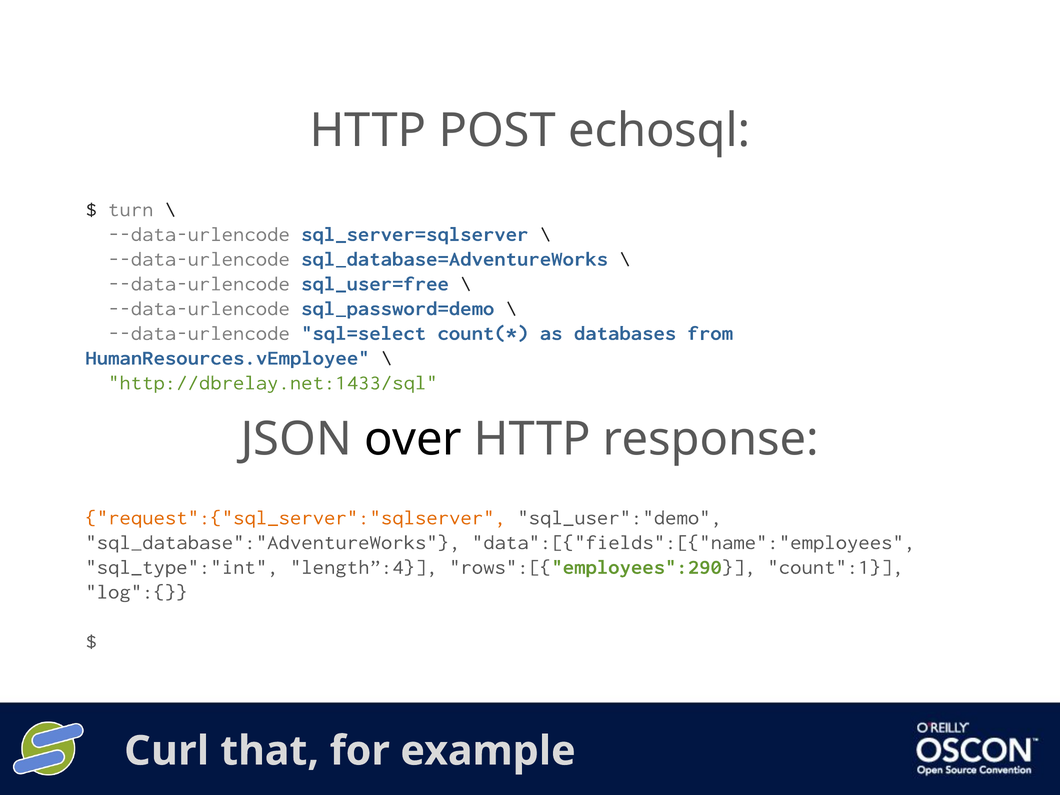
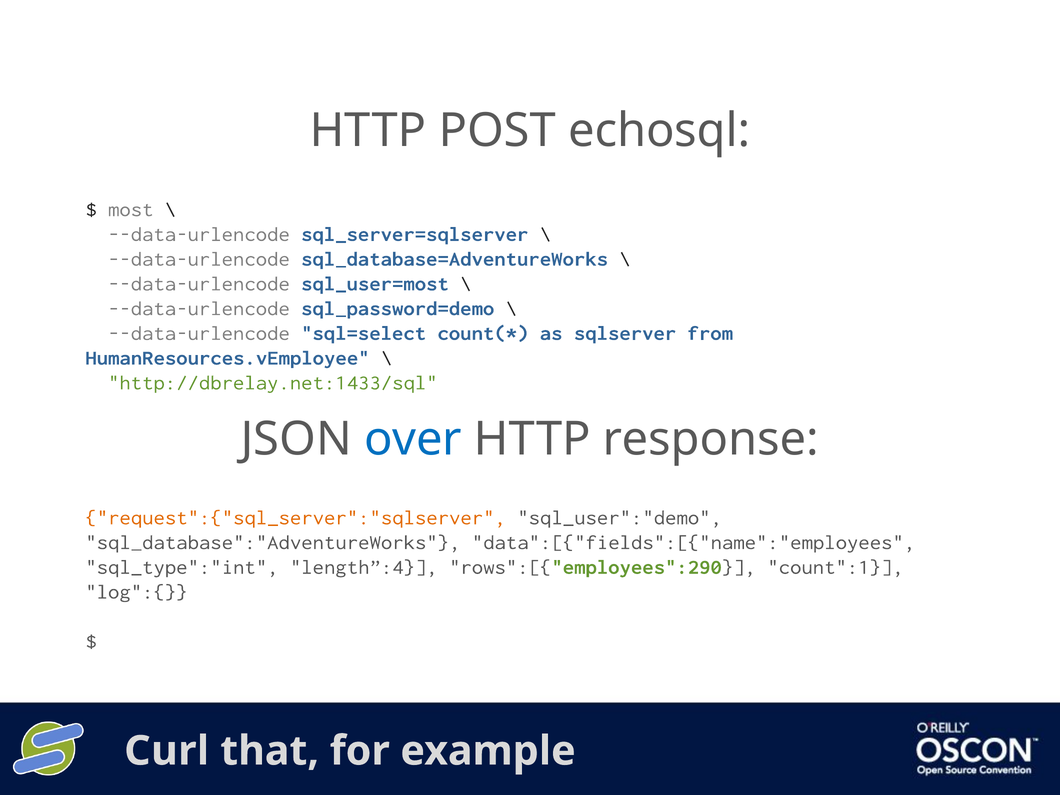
turn: turn -> most (131, 209)
sql_user=free: sql_user=free -> sql_user=most (375, 284)
databases: databases -> sqlserver (625, 333)
over colour: black -> blue (413, 439)
